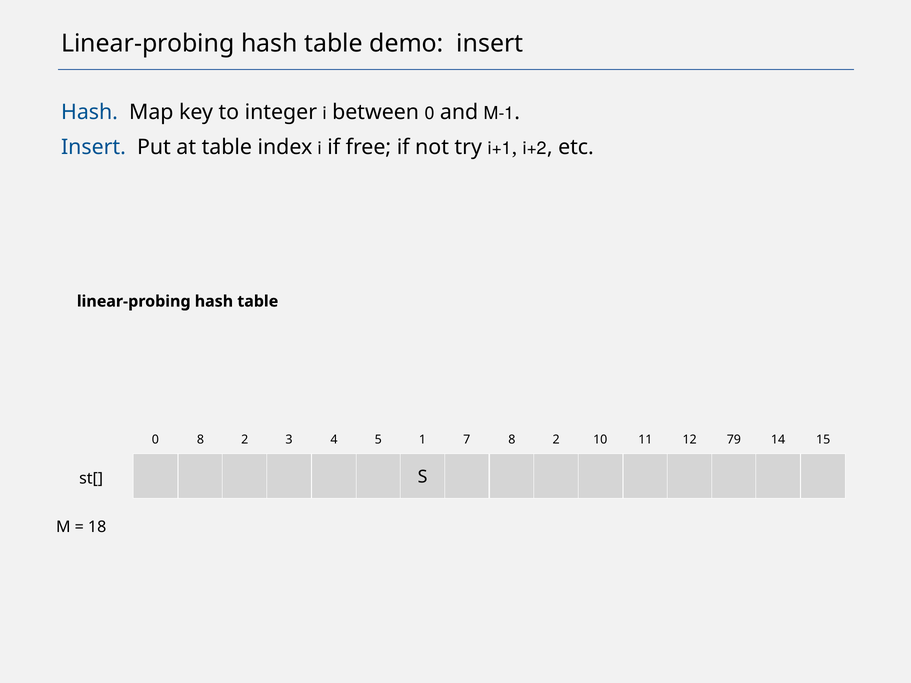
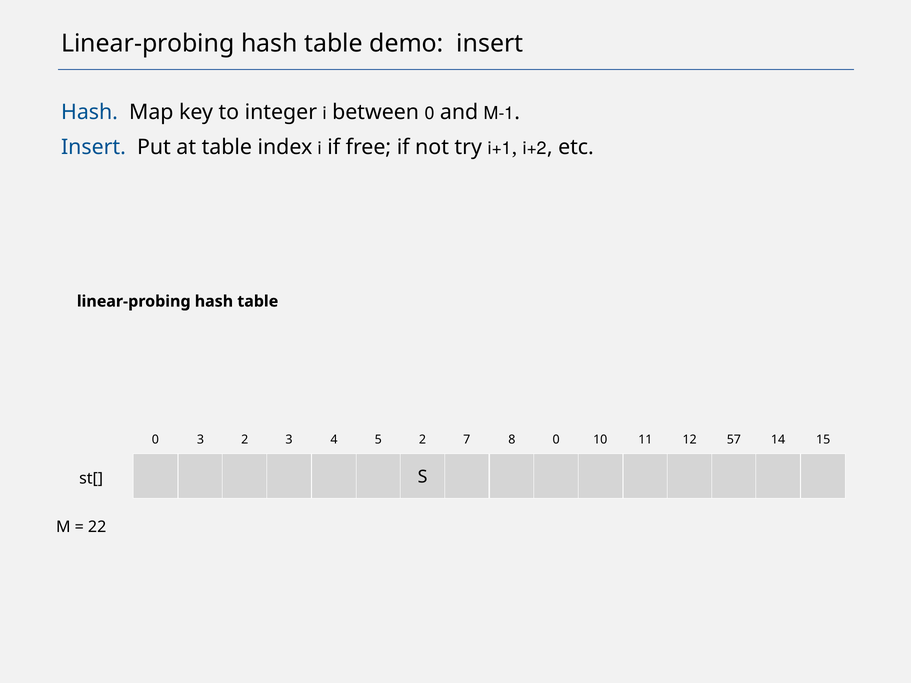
0 8: 8 -> 3 (200, 440)
5 1: 1 -> 2 (423, 440)
7 8 2: 2 -> 0 (556, 440)
79: 79 -> 57 (734, 440)
18: 18 -> 22 (97, 527)
